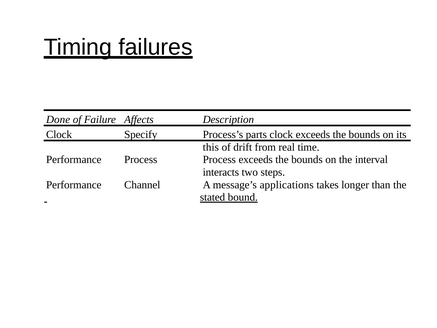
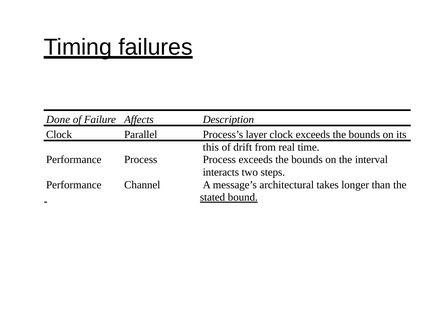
Specify: Specify -> Parallel (141, 134)
parts: parts -> layer (256, 134)
applications: applications -> architectural (287, 185)
